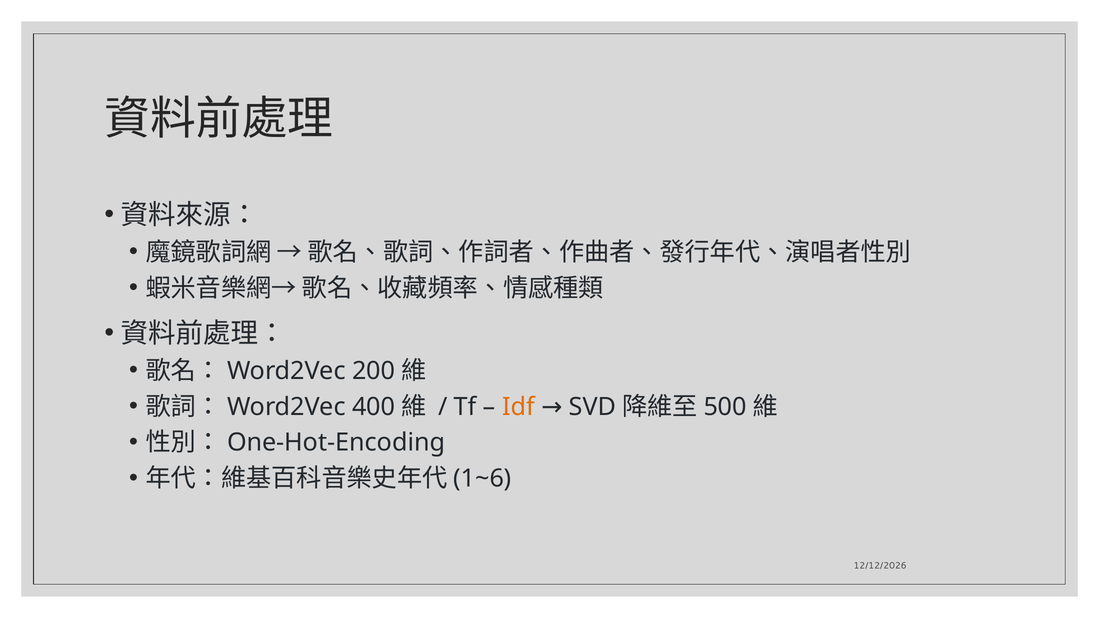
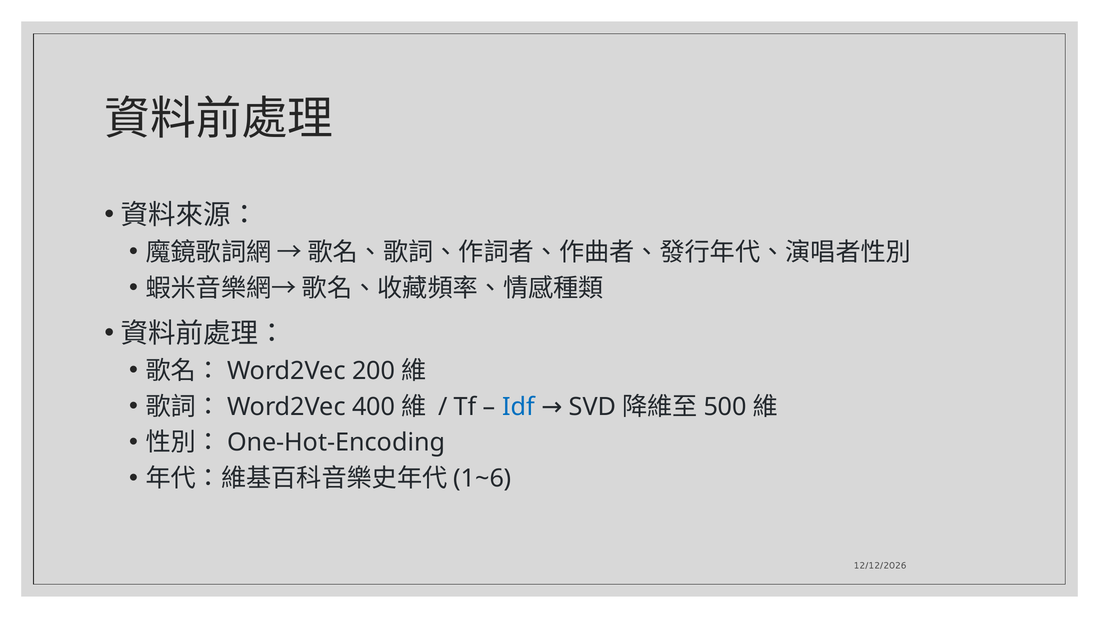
Idf colour: orange -> blue (518, 407)
